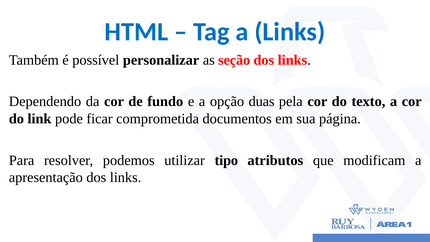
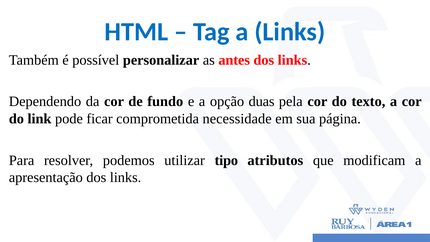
seção: seção -> antes (234, 60)
documentos: documentos -> necessidade (237, 119)
